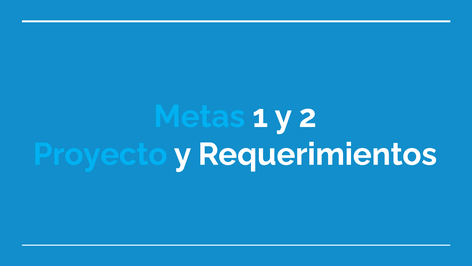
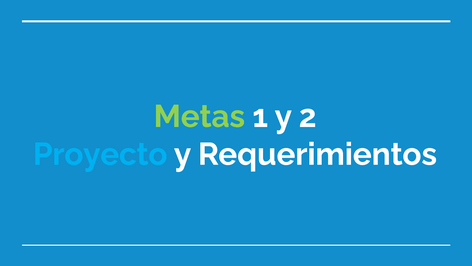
Metas colour: light blue -> light green (199, 116)
